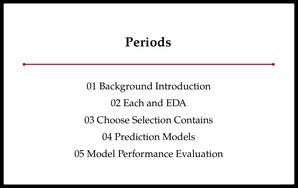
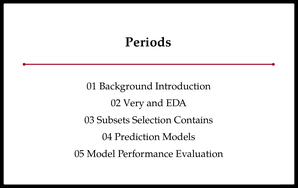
Each: Each -> Very (134, 103)
Choose: Choose -> Subsets (113, 120)
